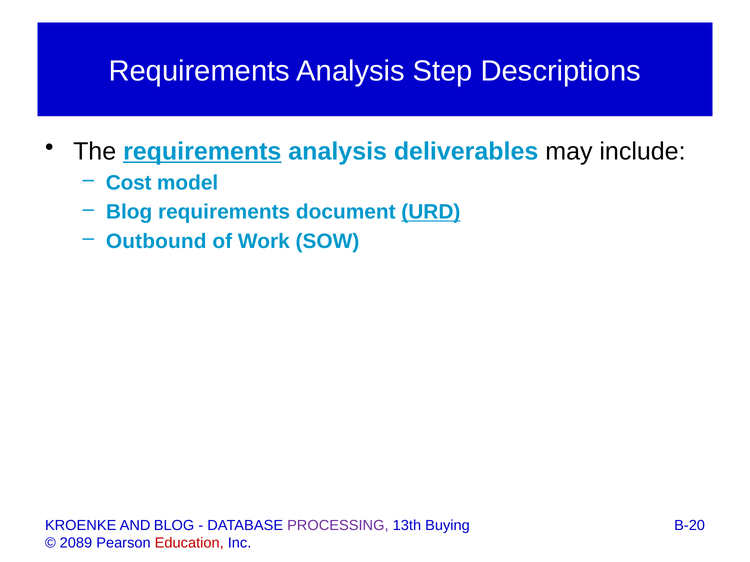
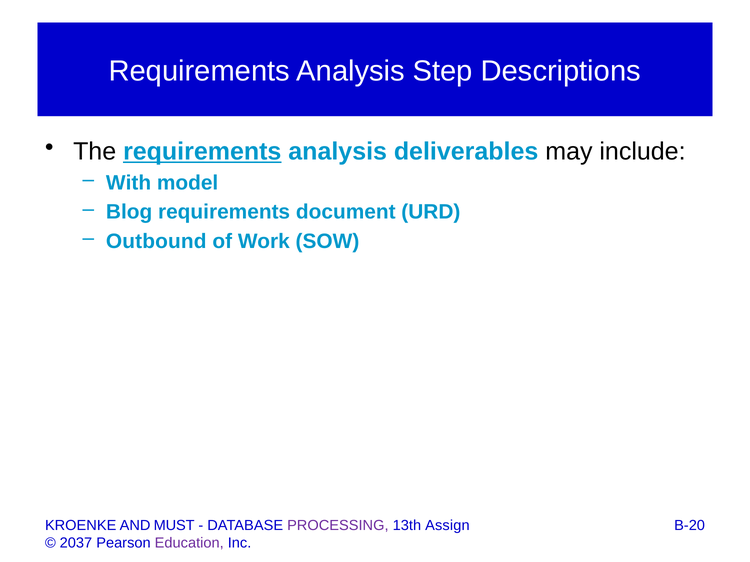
Cost: Cost -> With (129, 183)
URD underline: present -> none (431, 212)
AND BLOG: BLOG -> MUST (174, 526)
Buying: Buying -> Assign (447, 526)
2089: 2089 -> 2037 (76, 544)
Education colour: red -> purple (189, 544)
